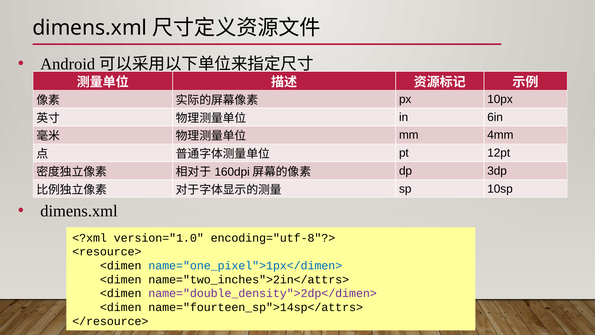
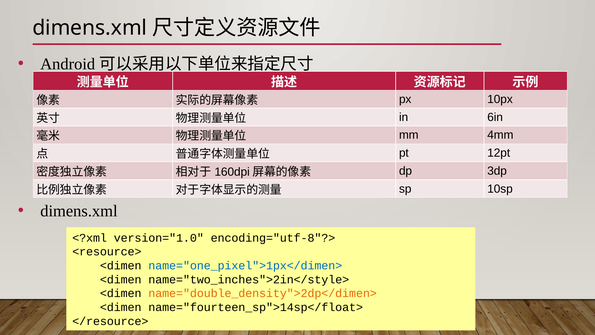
name="two_inches">2in</attrs>: name="two_inches">2in</attrs> -> name="two_inches">2in</style> (249, 279)
name="double_density">2dp</dimen> colour: purple -> orange (263, 293)
name="fourteen_sp">14sp</attrs>: name="fourteen_sp">14sp</attrs> -> name="fourteen_sp">14sp</float> (256, 307)
